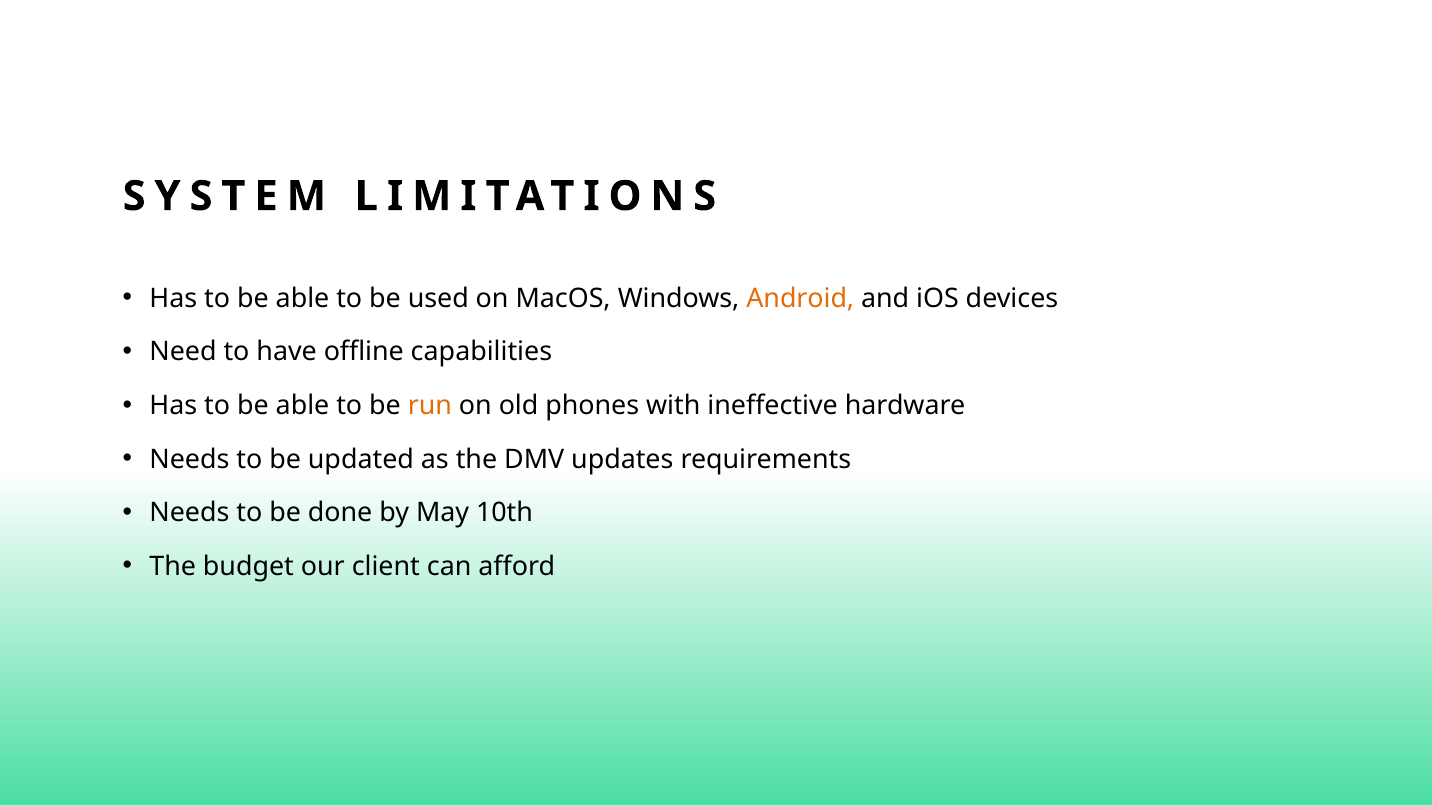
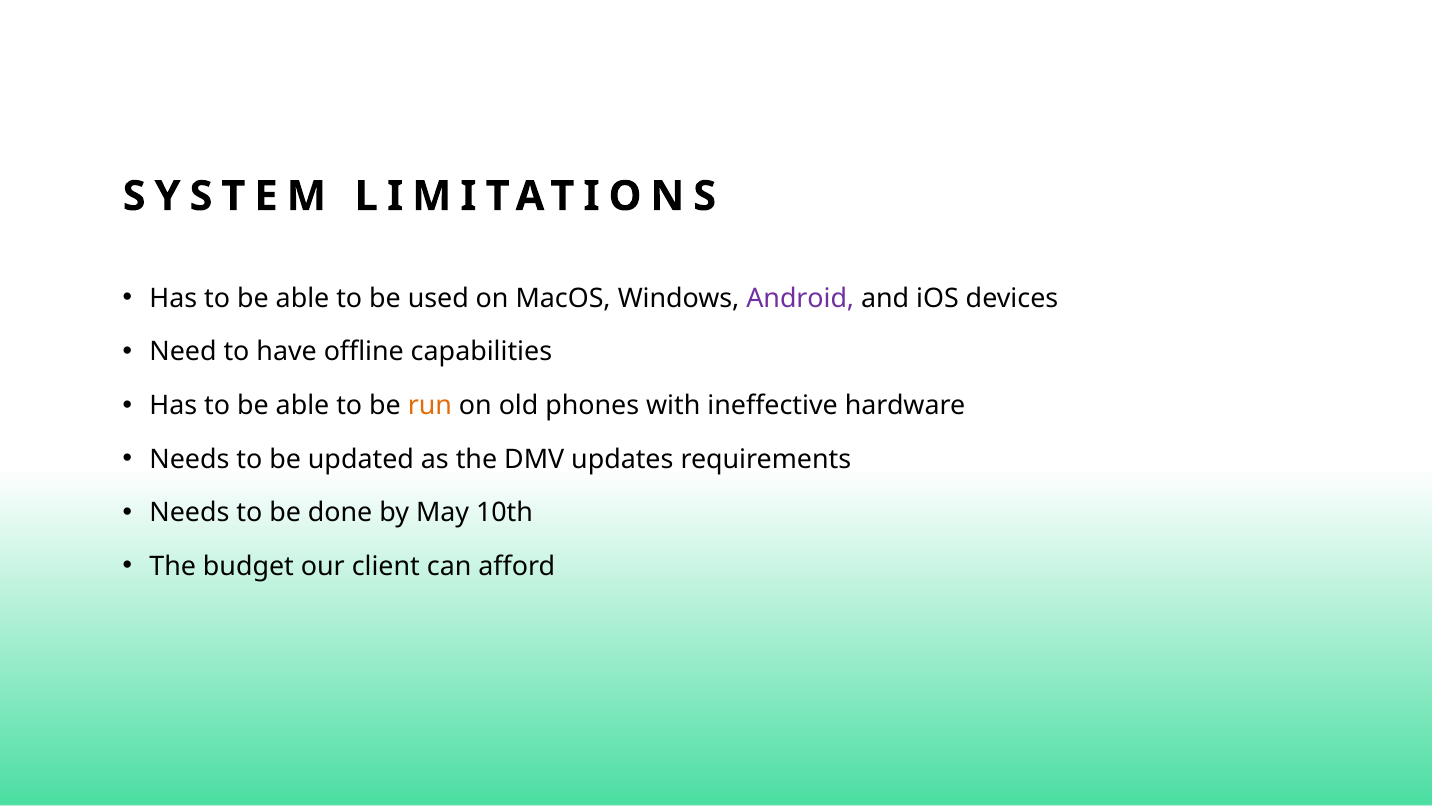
Android colour: orange -> purple (800, 298)
